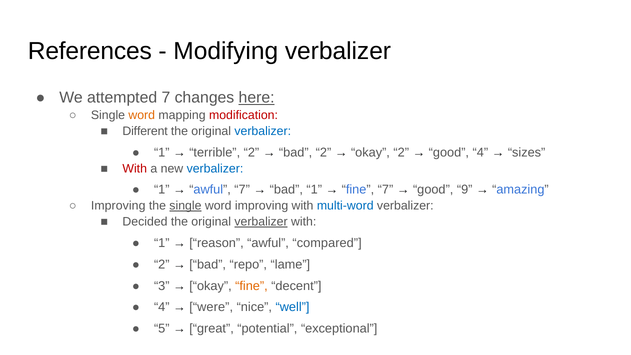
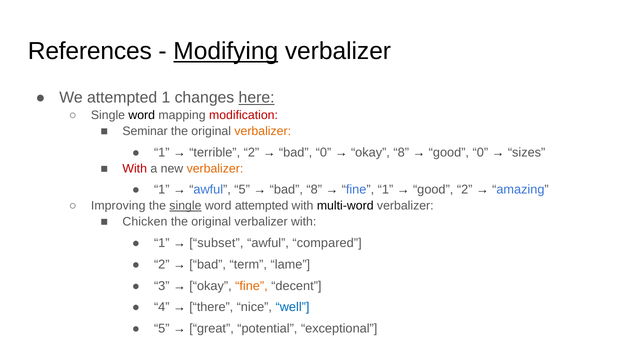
Modifying underline: none -> present (226, 51)
attempted 7: 7 -> 1 (166, 98)
word colour: orange -> black (142, 115)
Different: Different -> Seminar (145, 131)
verbalizer colour: blue -> orange (263, 131)
bad 2: 2 -> 0 (324, 152)
okay 2: 2 -> 8 (401, 152)
good 4: 4 -> 0 (480, 152)
verbalizer colour: blue -> orange (215, 168)
awful 7: 7 -> 5 (242, 190)
bad 1: 1 -> 8 (314, 190)
fine 7: 7 -> 1 (385, 190)
good 9: 9 -> 2 (465, 190)
word improving: improving -> attempted (262, 206)
multi-word colour: blue -> black (345, 206)
Decided: Decided -> Chicken (145, 222)
verbalizer underline: present -> none (261, 222)
reason: reason -> subset (216, 243)
repo: repo -> term (248, 264)
were: were -> there (211, 307)
